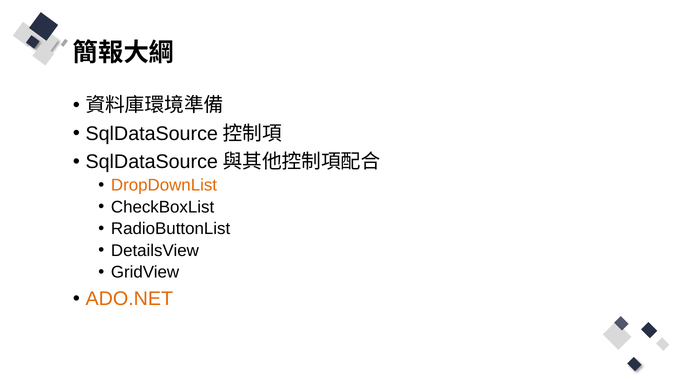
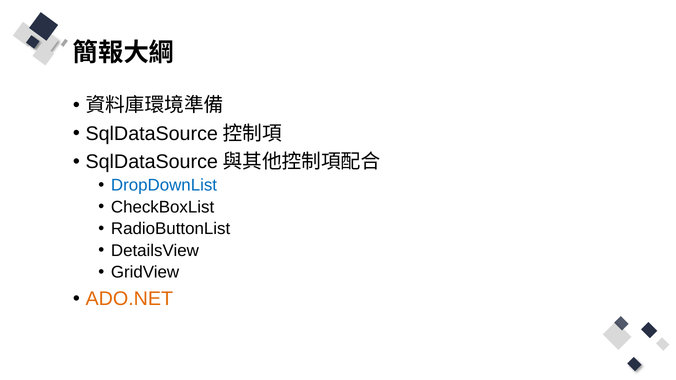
DropDownList colour: orange -> blue (164, 185)
